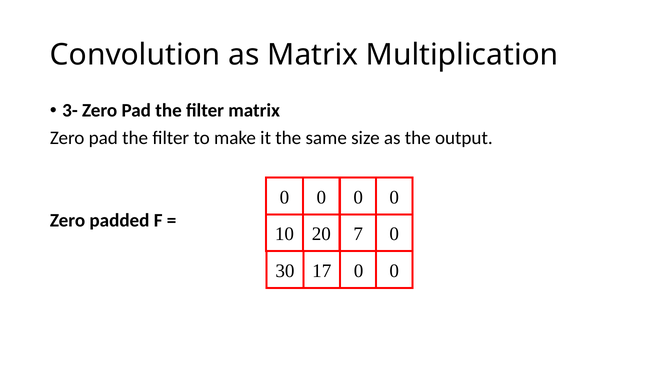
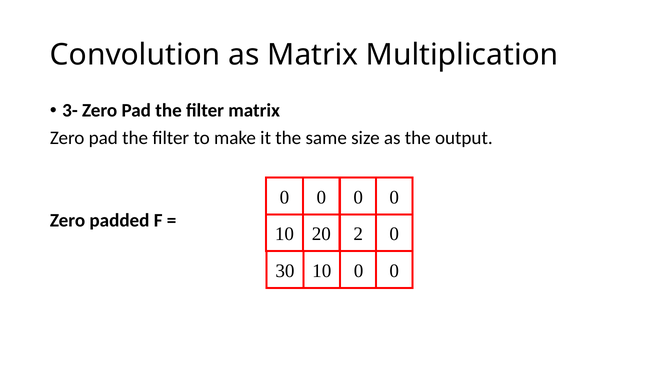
7: 7 -> 2 (358, 234)
30 17: 17 -> 10 (322, 271)
